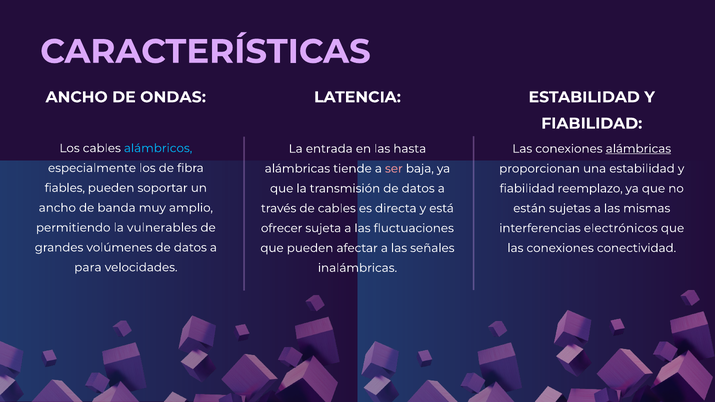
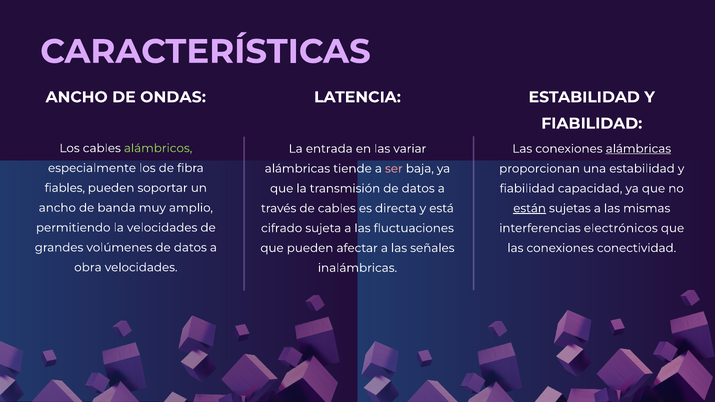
alámbricos colour: light blue -> light green (158, 148)
hasta: hasta -> variar (410, 149)
reemplazo: reemplazo -> capacidad (590, 189)
están underline: none -> present (530, 208)
la vulnerables: vulnerables -> velocidades (162, 228)
ofrecer: ofrecer -> cifrado (282, 228)
para: para -> obra (88, 268)
